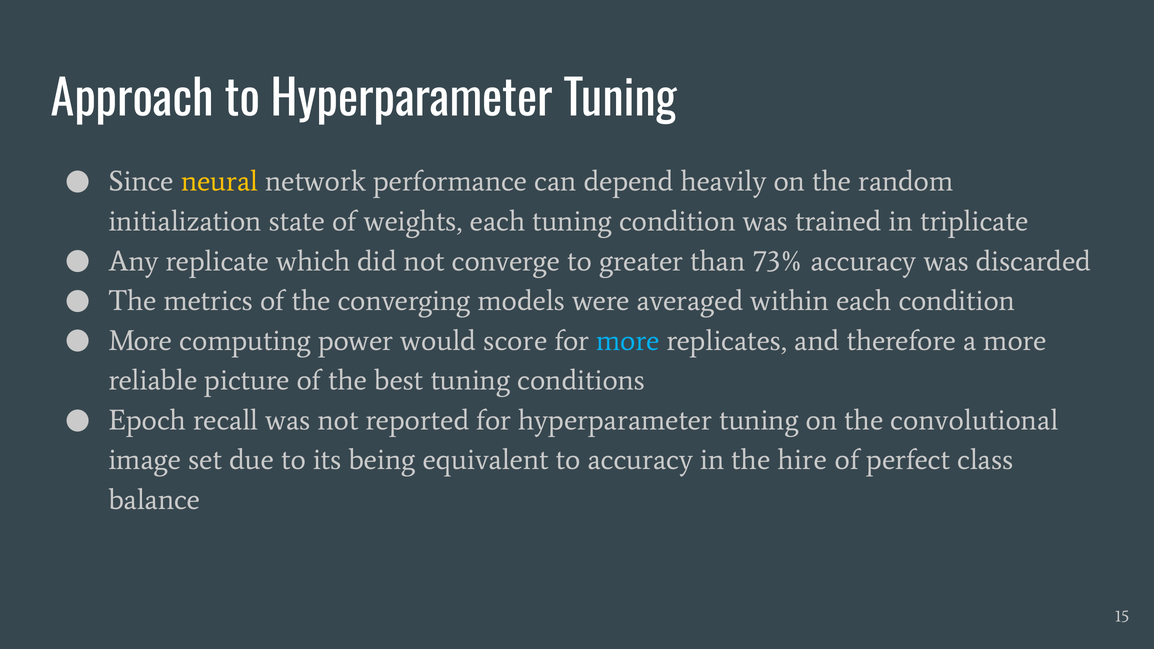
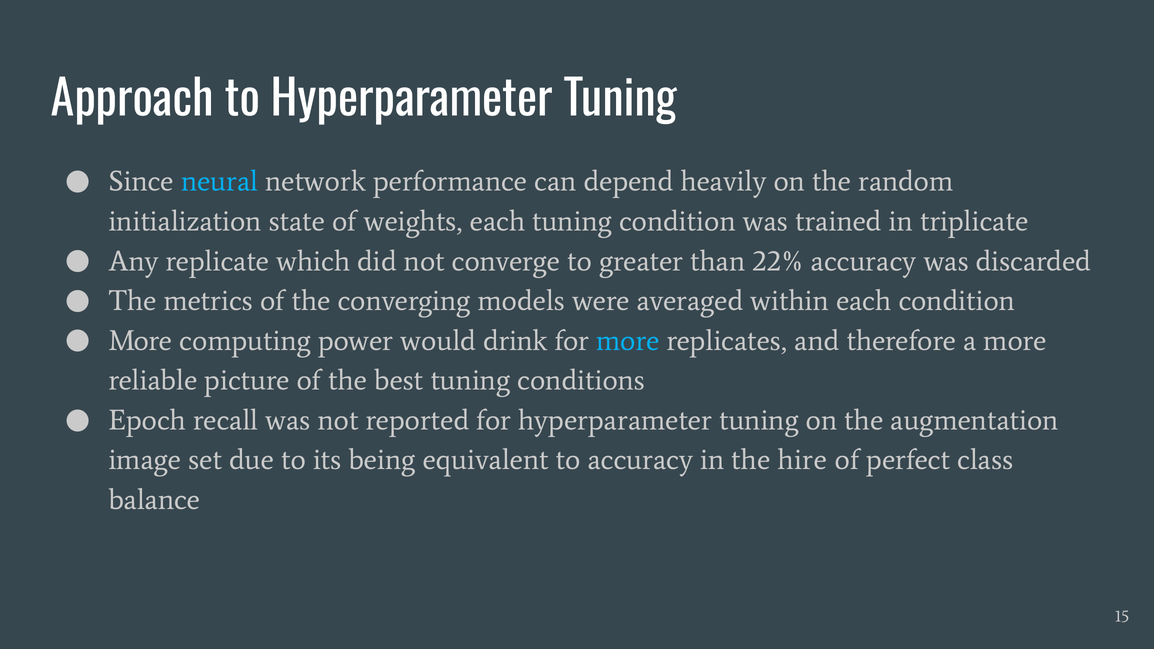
neural colour: yellow -> light blue (220, 181)
73%: 73% -> 22% (778, 261)
score: score -> drink (516, 341)
convolutional: convolutional -> augmentation (974, 420)
